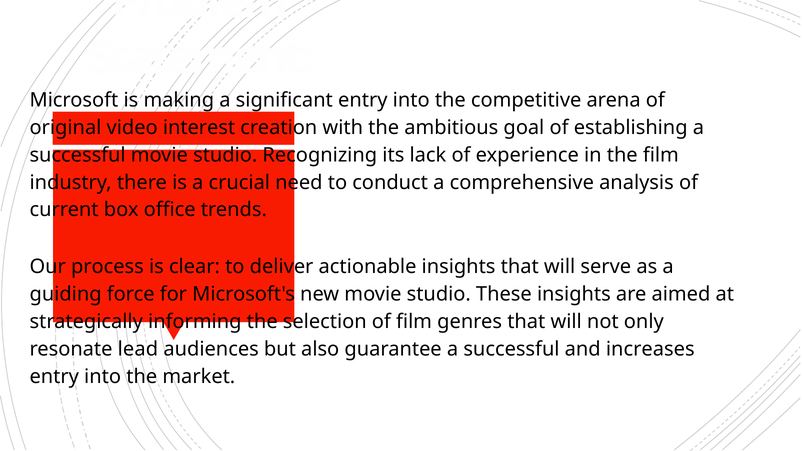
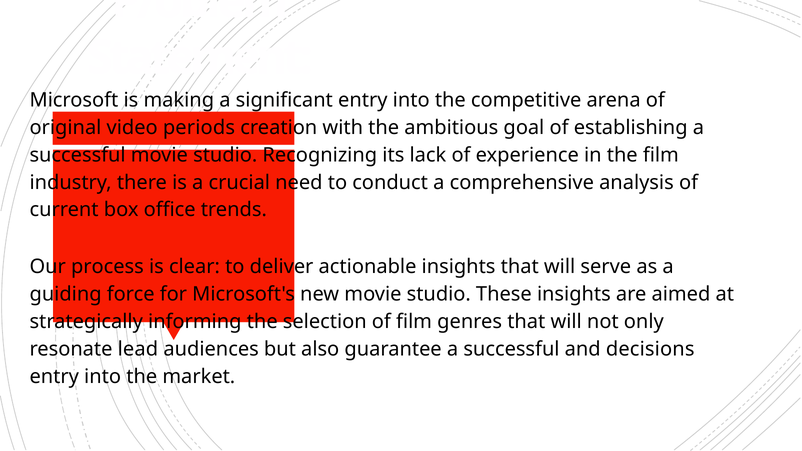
interest: interest -> periods (199, 128)
increases: increases -> decisions (650, 349)
